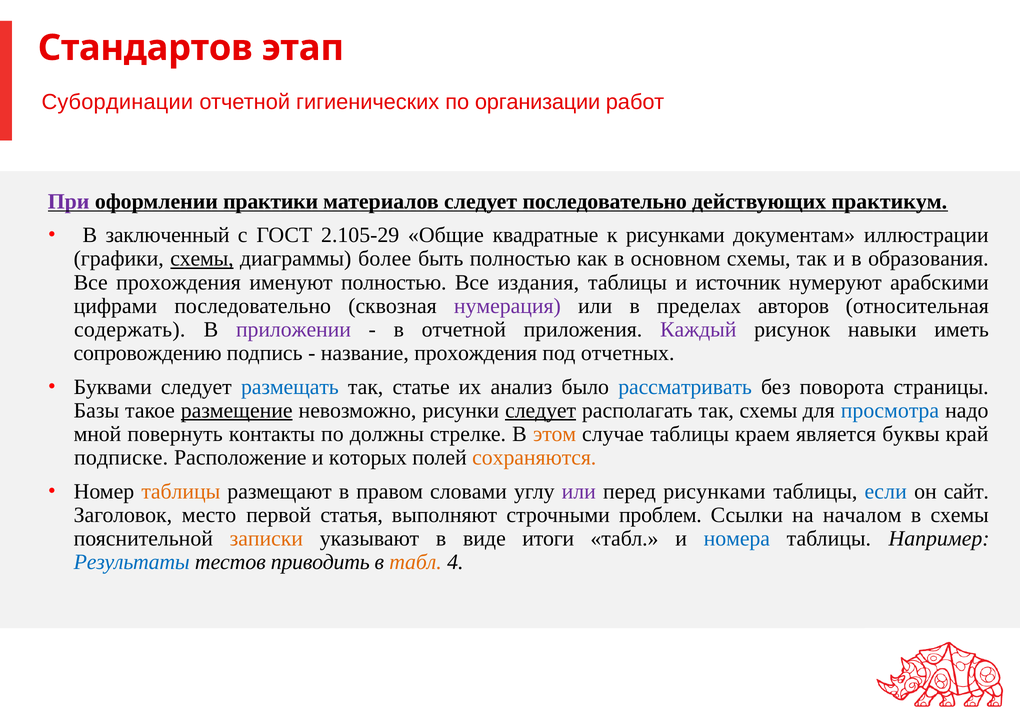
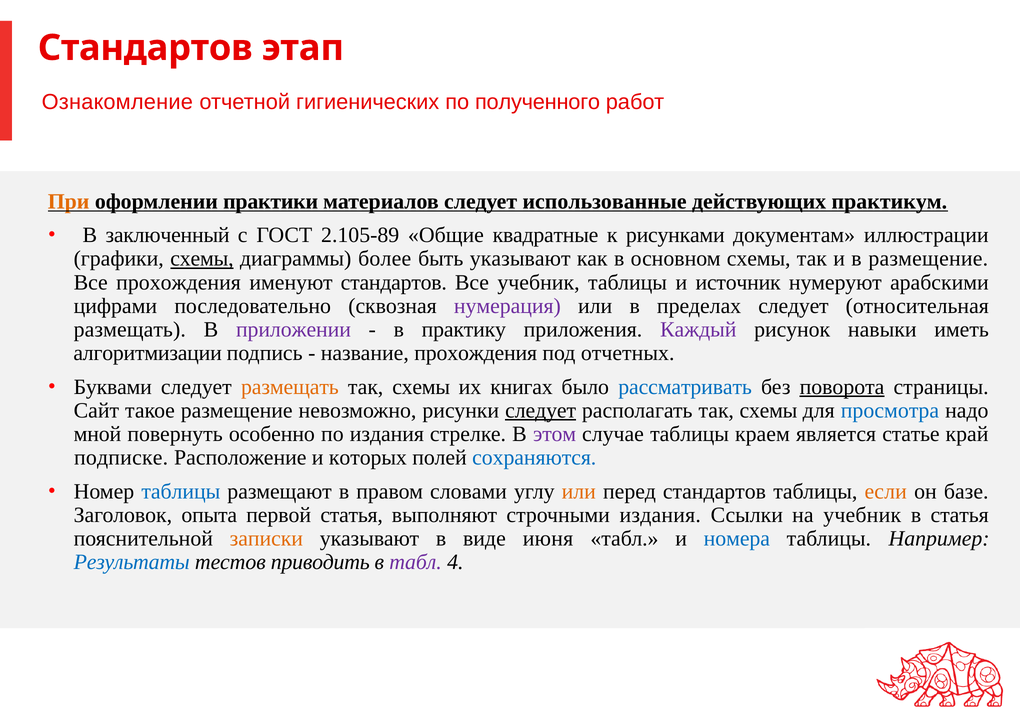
Субординации: Субординации -> Ознакомление (117, 102)
организации: организации -> полученного (538, 102)
При colour: purple -> orange (69, 201)
следует последовательно: последовательно -> использованные (605, 201)
2.105-29: 2.105-29 -> 2.105-89 (360, 235)
быть полностью: полностью -> указывают (520, 259)
в образования: образования -> размещение (928, 259)
именуют полностью: полностью -> стандартов (394, 282)
Все издания: издания -> учебник (539, 282)
пределах авторов: авторов -> следует (794, 306)
содержать: содержать -> размещать (130, 330)
в отчетной: отчетной -> практику (464, 330)
сопровождению: сопровождению -> алгоритмизации (148, 353)
размещать colour: blue -> orange (290, 387)
статье: статье -> схемы (421, 387)
анализ: анализ -> книгах (522, 387)
поворота underline: none -> present (842, 387)
Базы: Базы -> Сайт (96, 411)
размещение underline: present -> none (237, 411)
контакты: контакты -> особенно (272, 434)
по должны: должны -> издания (387, 434)
этом colour: orange -> purple (555, 434)
буквы: буквы -> статье (911, 434)
сохраняются colour: orange -> blue (534, 458)
таблицы colour: orange -> blue (181, 492)
или colour: purple -> orange (579, 492)
перед рисунками: рисунками -> стандартов (714, 492)
если colour: blue -> orange (886, 492)
сайт: сайт -> базе (966, 492)
место: место -> опыта (209, 515)
строчными проблем: проблем -> издания (660, 515)
на началом: началом -> учебник (862, 515)
в схемы: схемы -> статья (960, 515)
итоги: итоги -> июня (548, 539)
табл colour: orange -> purple (416, 562)
